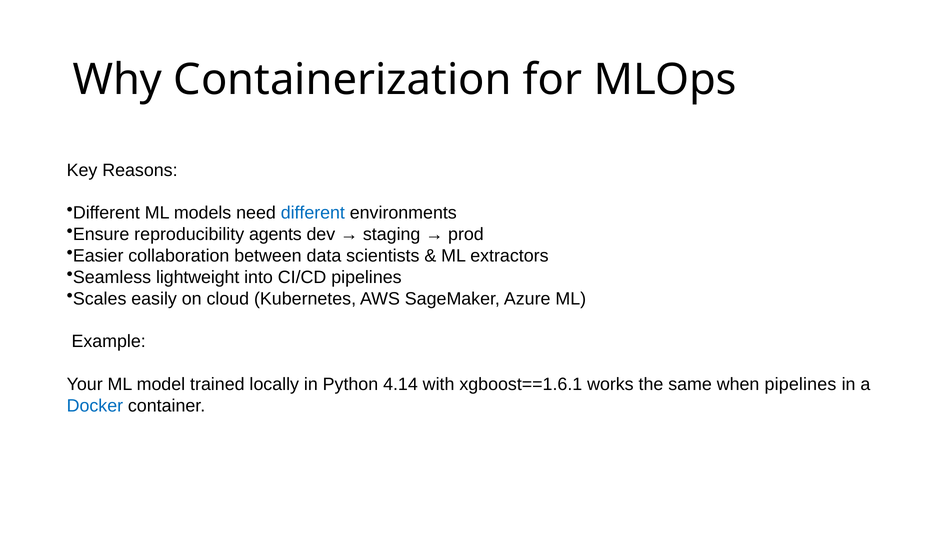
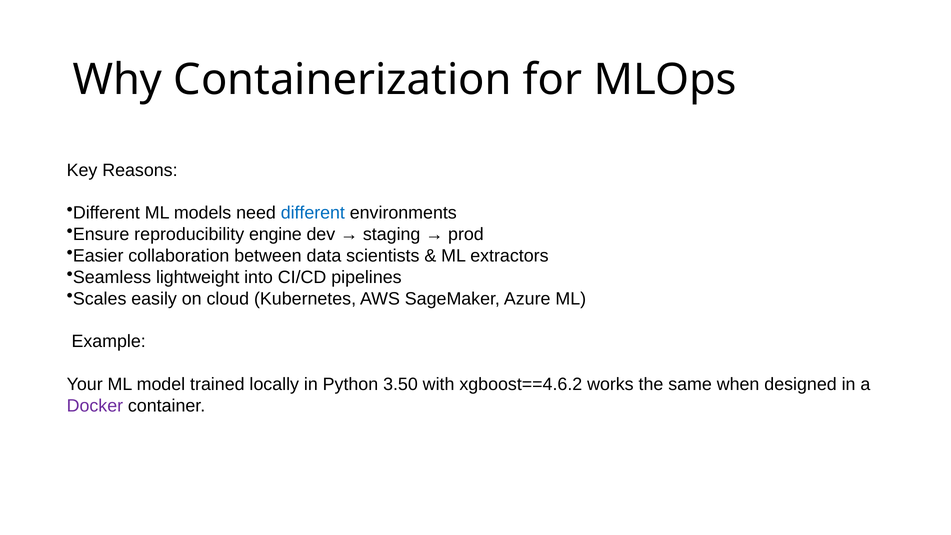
agents: agents -> engine (275, 234)
4.14: 4.14 -> 3.50 (400, 384)
xgboost==1.6.1: xgboost==1.6.1 -> xgboost==4.6.2 (521, 384)
when pipelines: pipelines -> designed (801, 384)
Docker colour: blue -> purple (95, 406)
